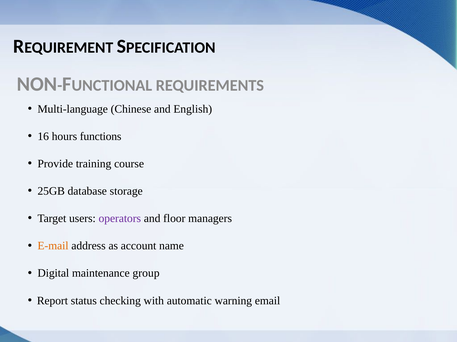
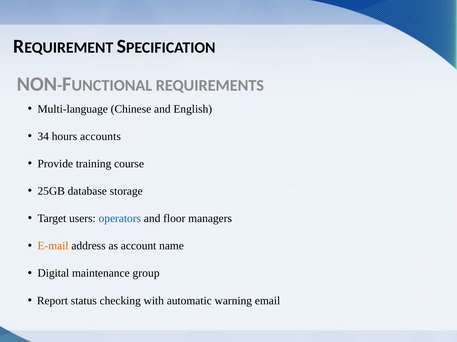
16: 16 -> 34 (43, 137)
functions: functions -> accounts (101, 137)
operators colour: purple -> blue (120, 219)
